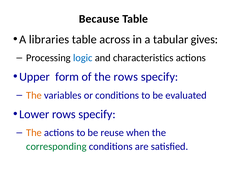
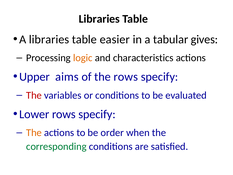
Because: Because -> Libraries (99, 19)
across: across -> easier (115, 39)
logic colour: blue -> orange (83, 58)
form: form -> aims (67, 77)
The colour: orange -> red (34, 95)
reuse: reuse -> order (112, 133)
